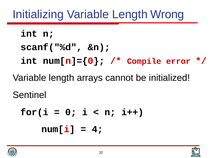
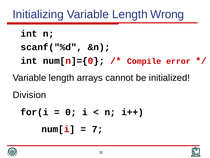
Sentinel: Sentinel -> Division (29, 95)
4: 4 -> 7 (97, 129)
